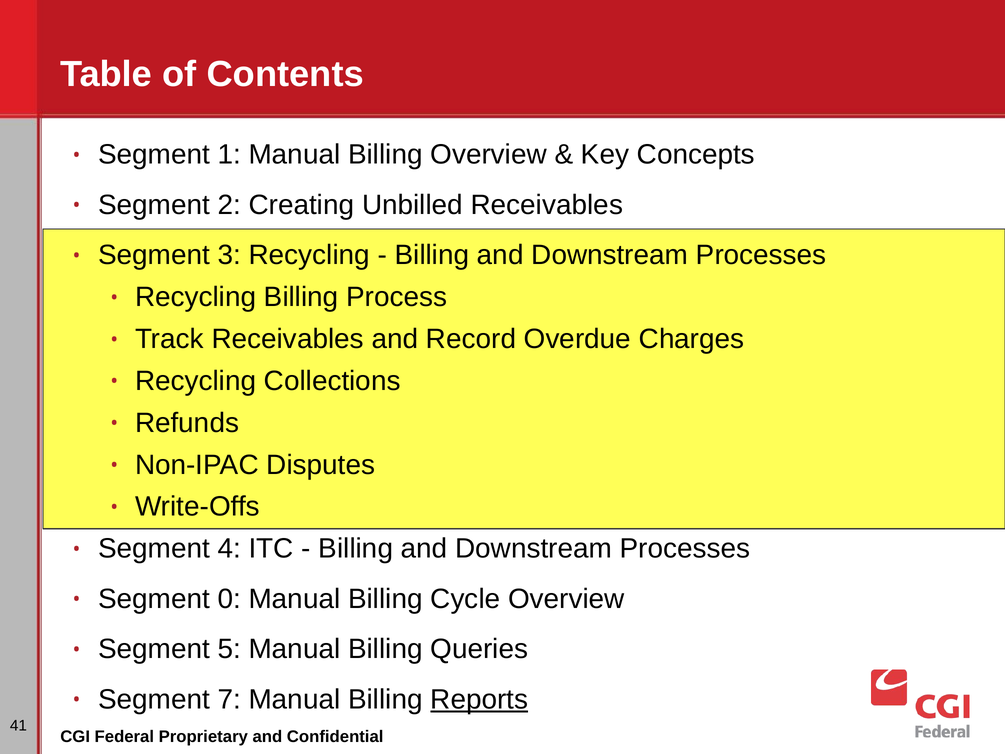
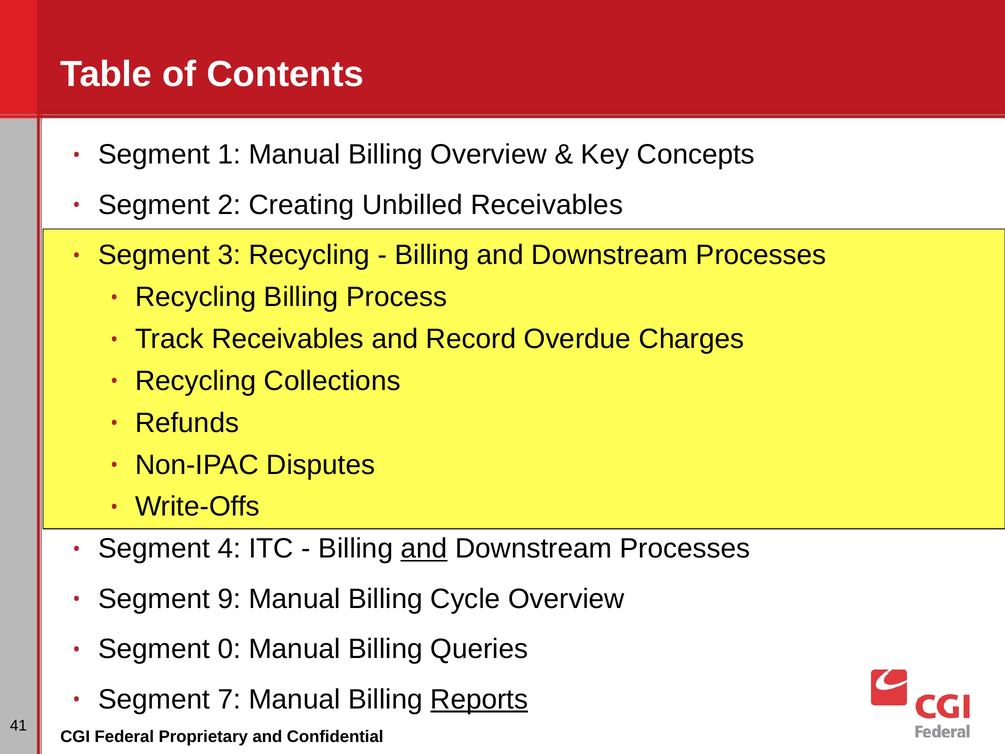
and underline: none -> present (424, 548)
0: 0 -> 9 (229, 599)
5: 5 -> 0 (229, 649)
